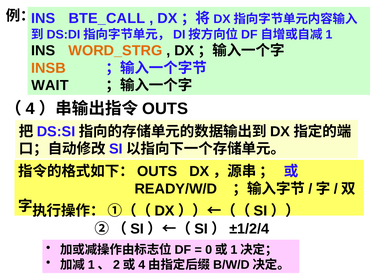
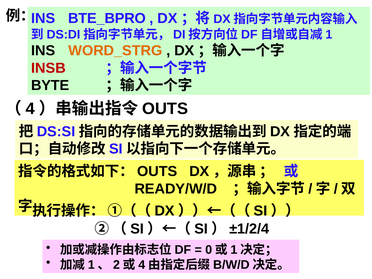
BTE_CALL: BTE_CALL -> BTE_BPRO (107, 18)
INSB colour: orange -> red (48, 68)
WAIT: WAIT -> BYTE (50, 85)
